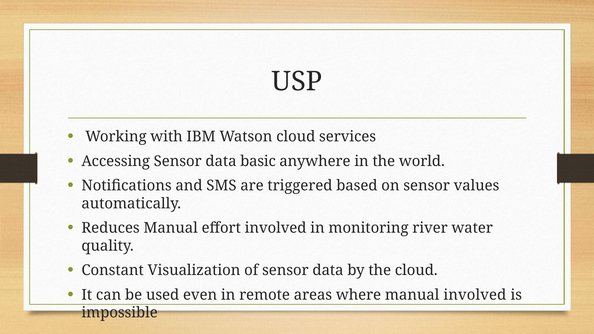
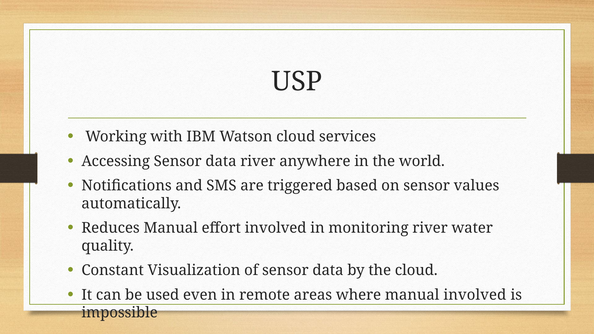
data basic: basic -> river (258, 161)
